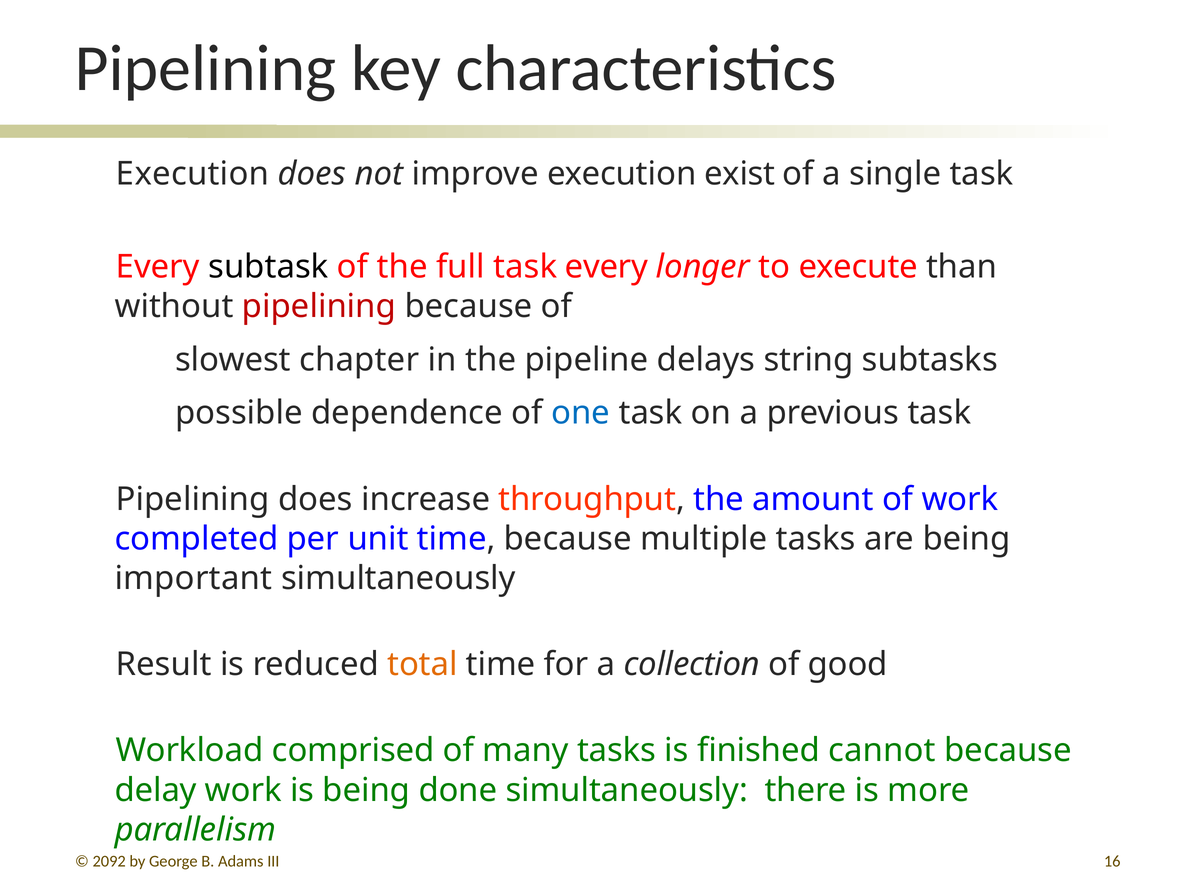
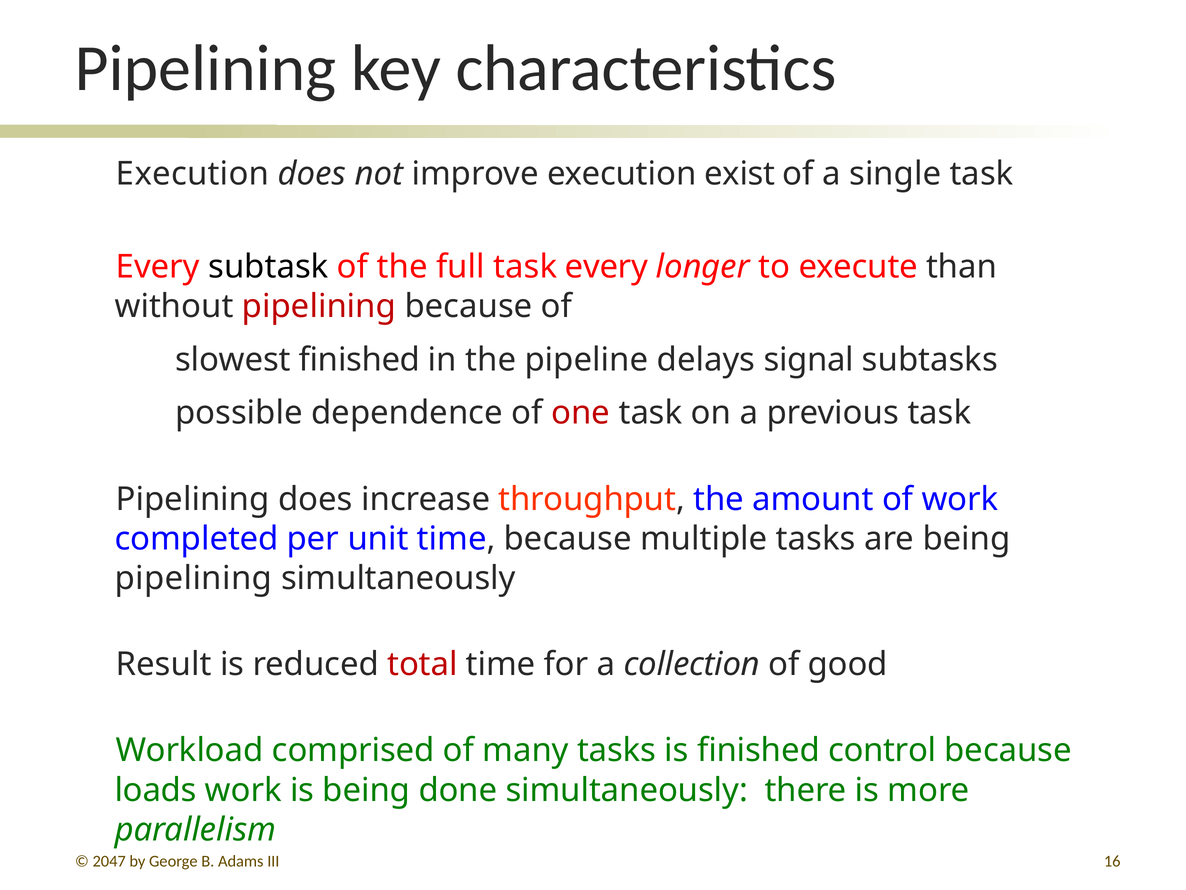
slowest chapter: chapter -> finished (360, 360)
string: string -> signal (809, 360)
one colour: blue -> red (581, 413)
important: important -> pipelining (193, 578)
total colour: orange -> red (422, 664)
cannot: cannot -> control (882, 750)
delay: delay -> loads (156, 790)
2092: 2092 -> 2047 (109, 861)
